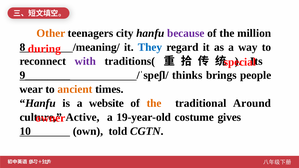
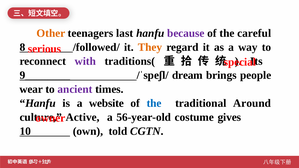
city: city -> last (125, 33)
million: million -> careful (254, 33)
/meaning/: /meaning/ -> /followed/ (96, 47)
They colour: blue -> orange (150, 47)
during: during -> serious (45, 49)
thinks: thinks -> dream (187, 75)
ancient colour: orange -> purple (75, 89)
the colour: orange -> blue (154, 103)
19-year-old: 19-year-old -> 56-year-old (144, 117)
